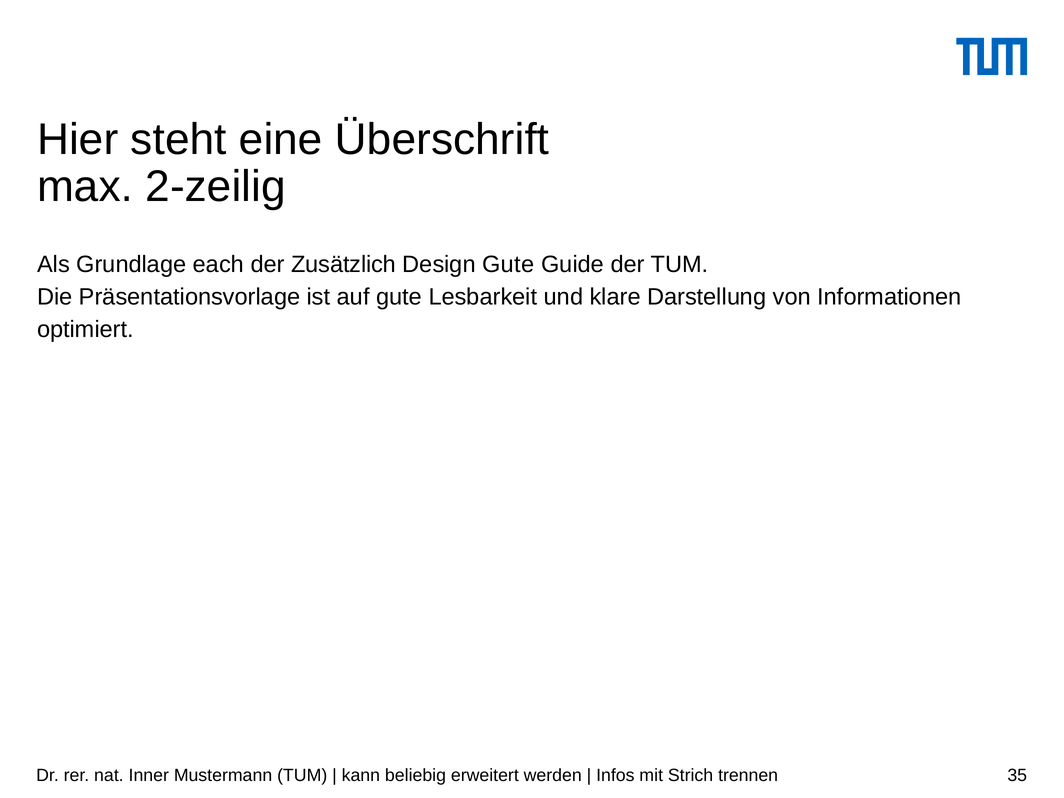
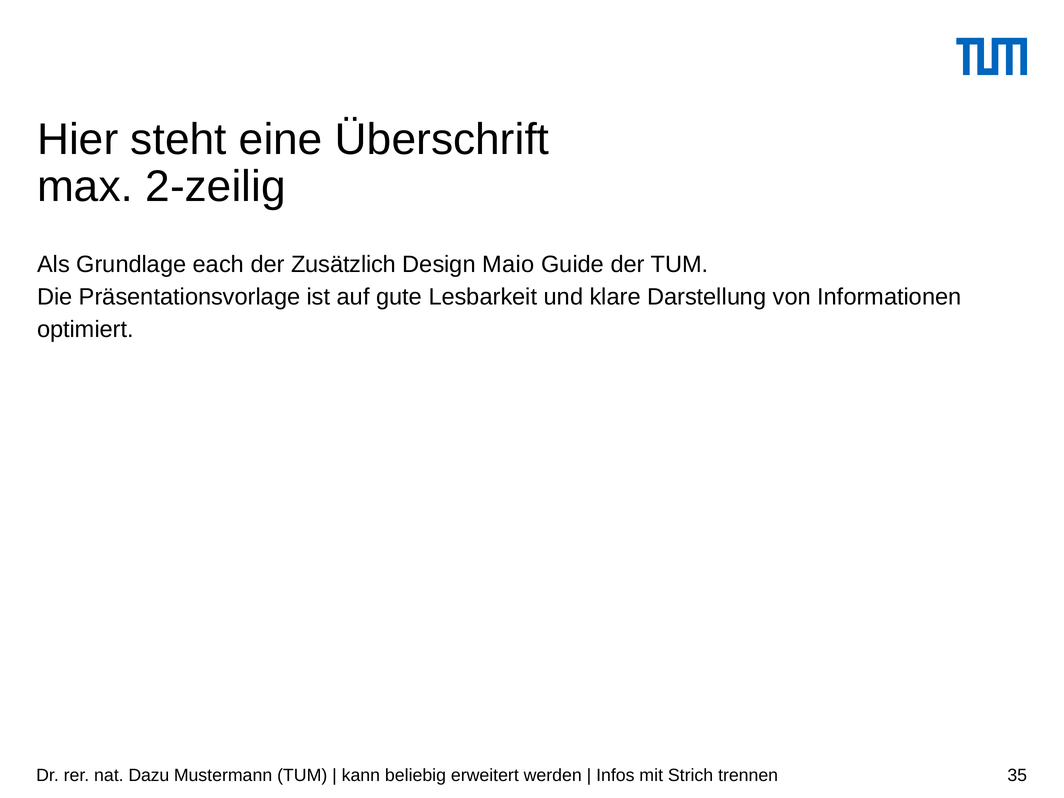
Design Gute: Gute -> Maio (508, 265)
Inner: Inner -> Dazu (149, 776)
